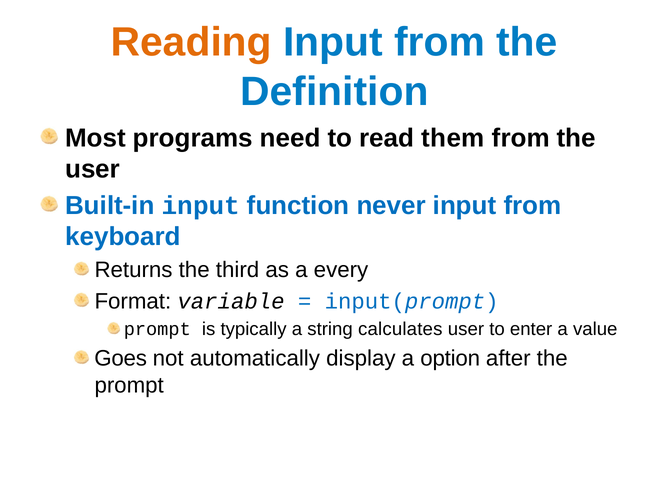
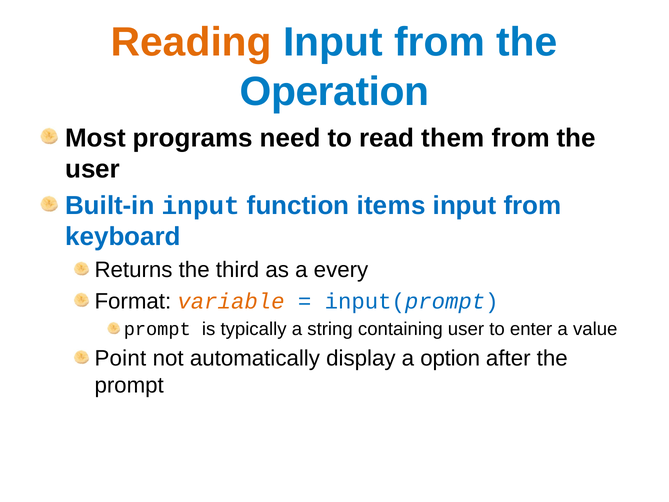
Definition: Definition -> Operation (335, 91)
never: never -> items (391, 206)
variable colour: black -> orange (231, 301)
calculates: calculates -> containing (400, 329)
Goes: Goes -> Point (120, 358)
